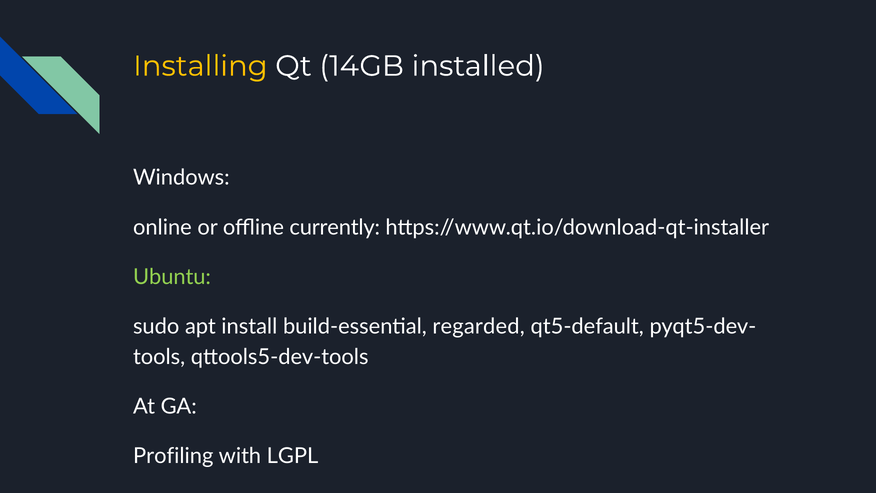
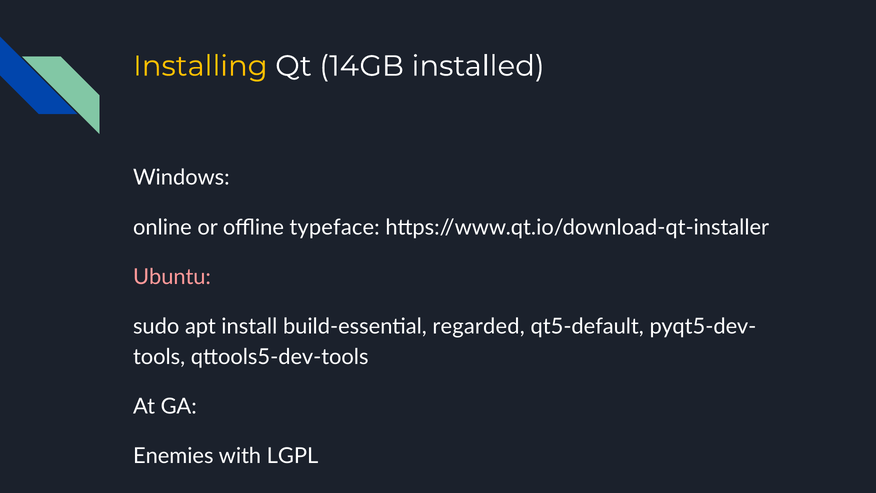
currently: currently -> typeface (335, 227)
Ubuntu colour: light green -> pink (172, 277)
Profiling: Profiling -> Enemies (173, 456)
